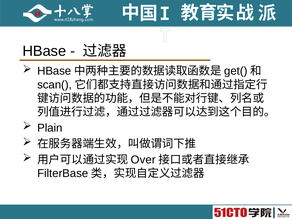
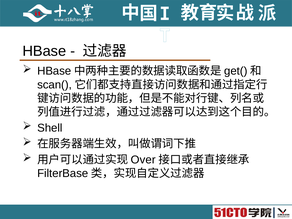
Plain: Plain -> Shell (50, 128)
